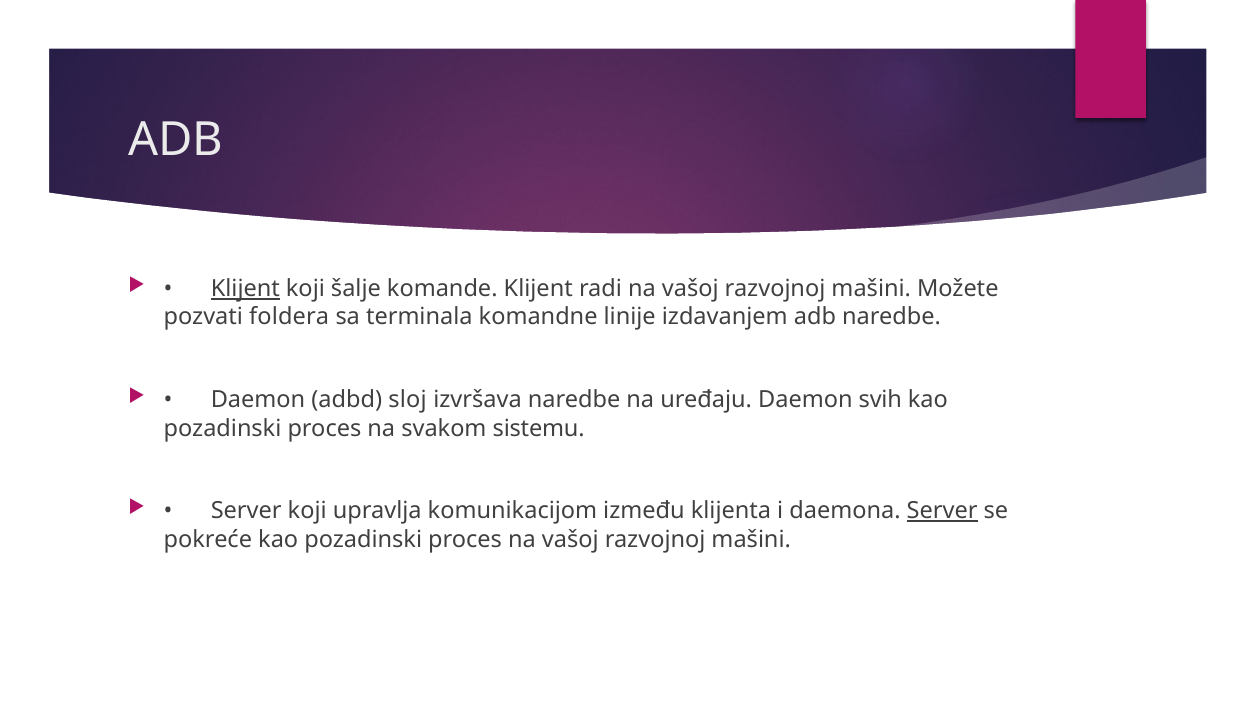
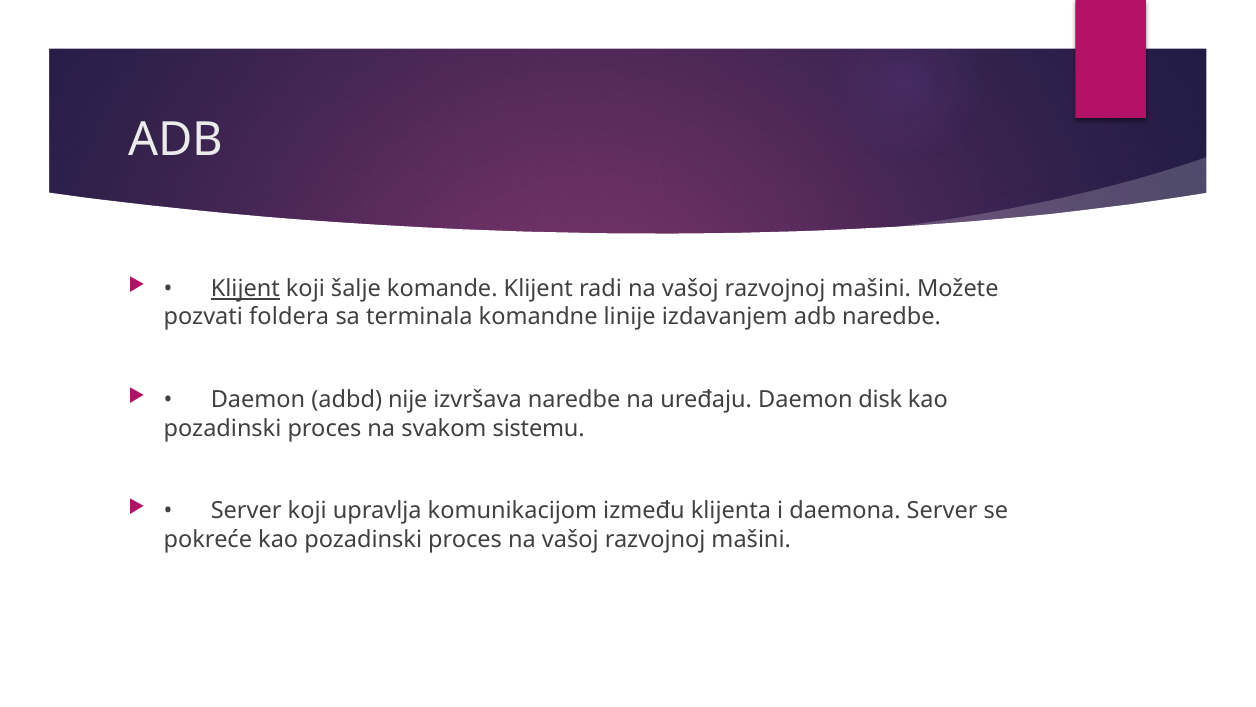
sloj: sloj -> nije (408, 400)
svih: svih -> disk (880, 400)
Server underline: present -> none (942, 511)
